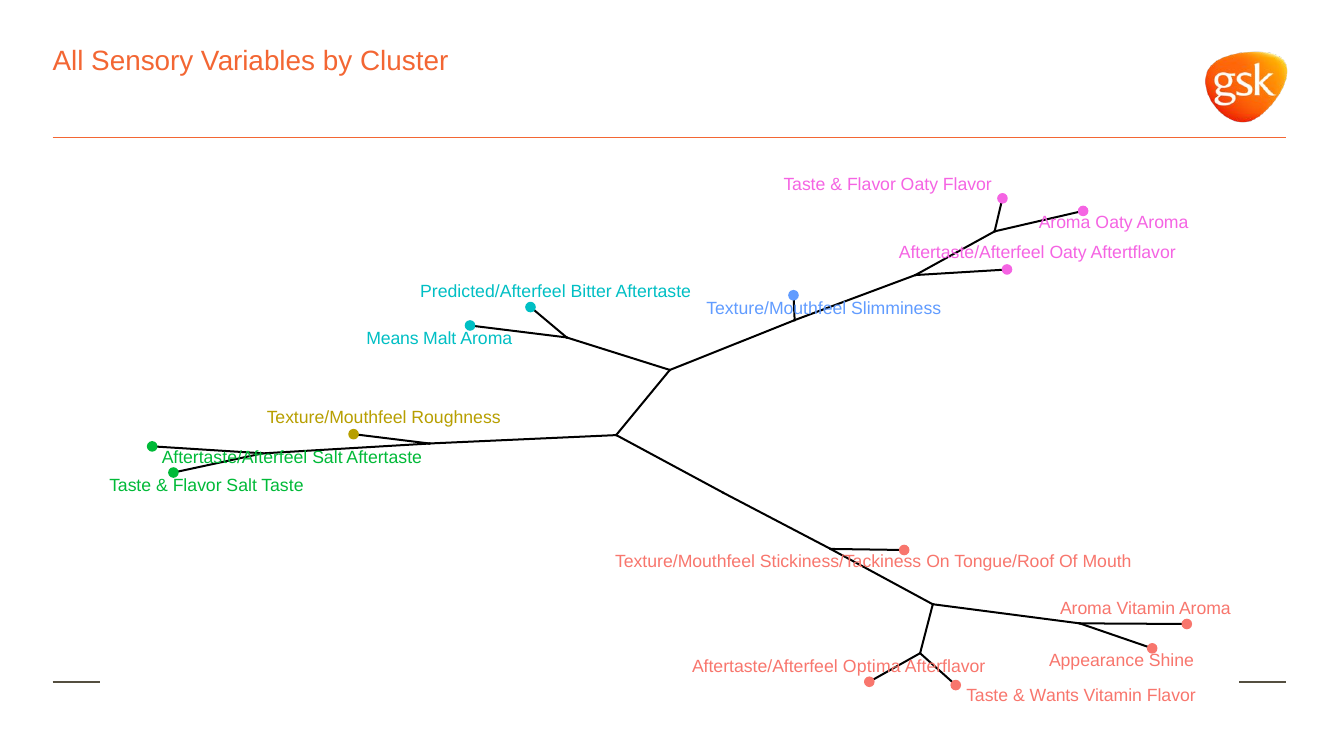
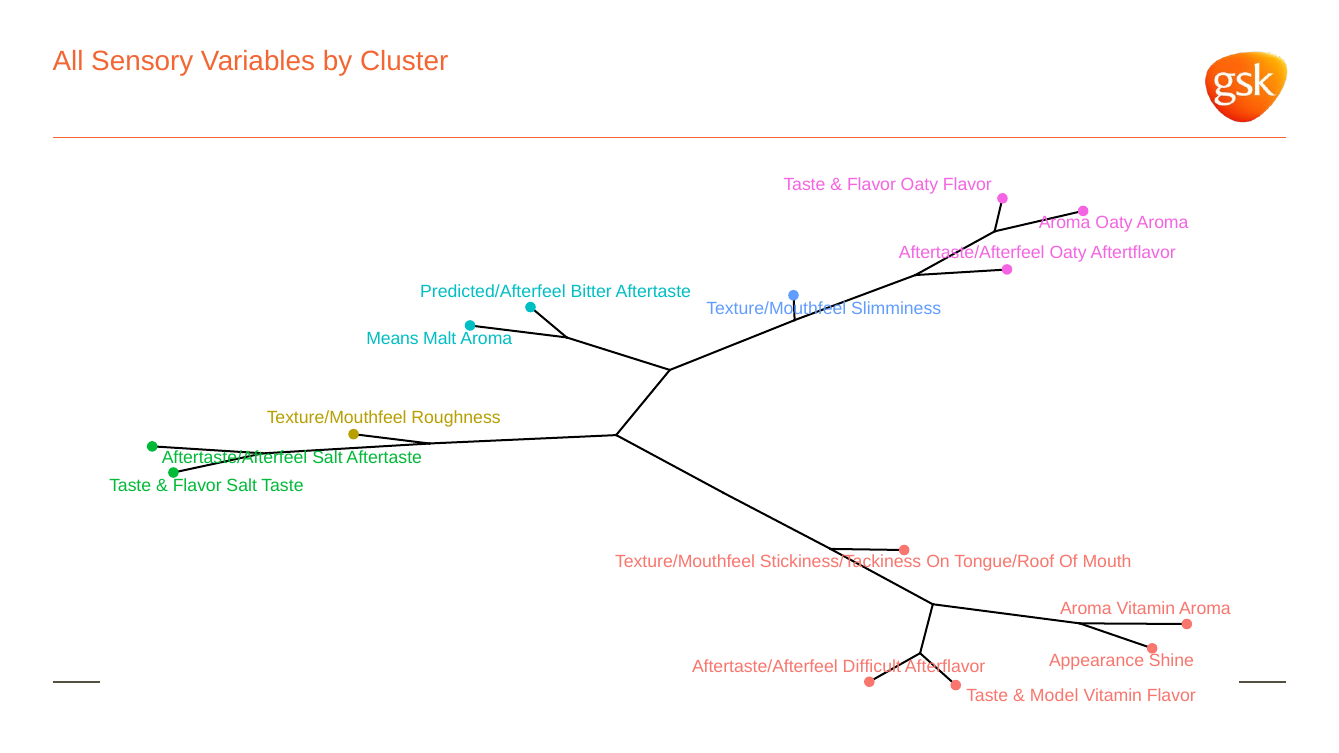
Optima: Optima -> Difficult (872, 667)
Wants: Wants -> Model (1054, 696)
